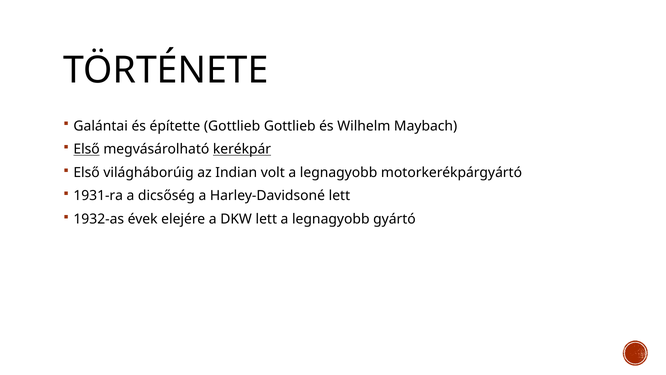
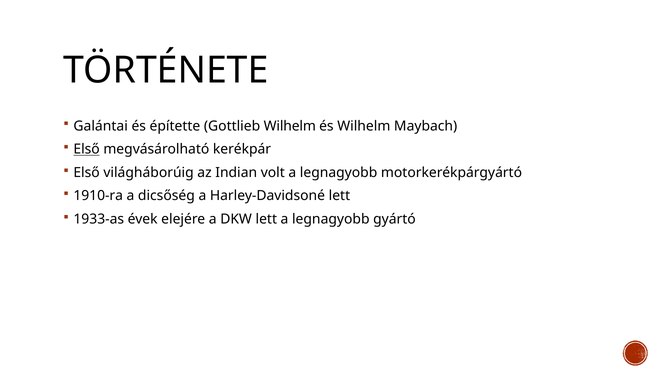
Gottlieb Gottlieb: Gottlieb -> Wilhelm (290, 126)
kerékpár underline: present -> none (242, 149)
1931-ra: 1931-ra -> 1910-ra (98, 196)
1932-as: 1932-as -> 1933-as (99, 219)
